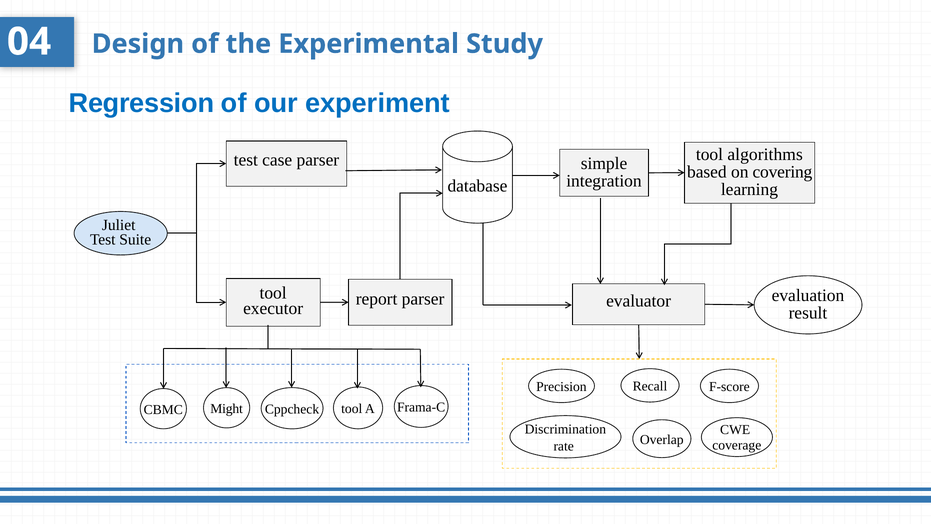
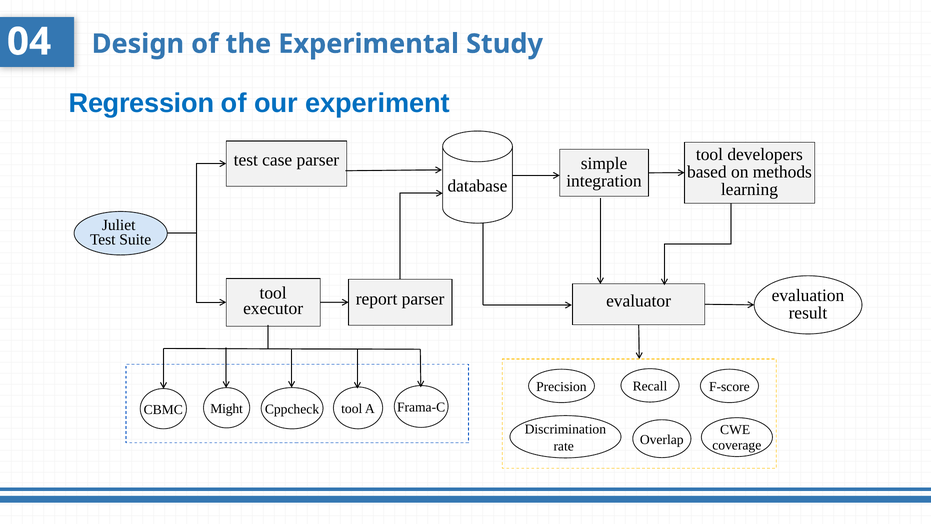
algorithms: algorithms -> developers (765, 155)
covering: covering -> methods (782, 172)
